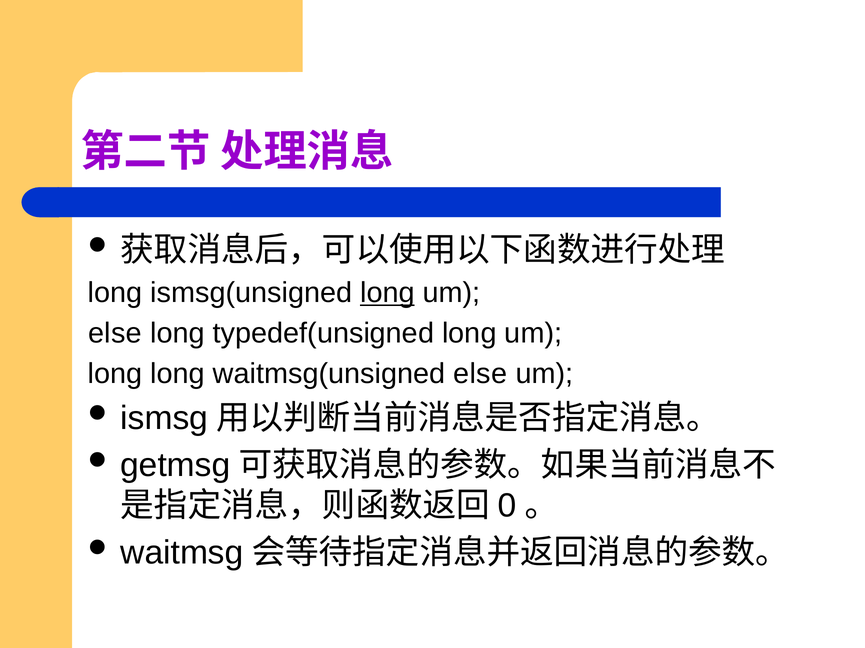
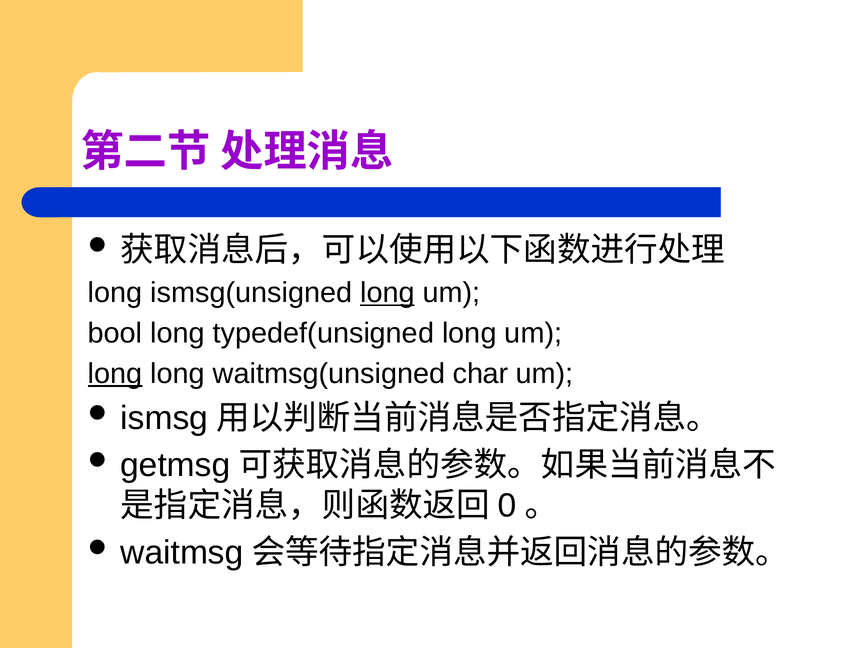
else: else -> bool (115, 334)
long underline: none -> present (115, 374)
waitmsg(unsigned else: else -> char (481, 374)
